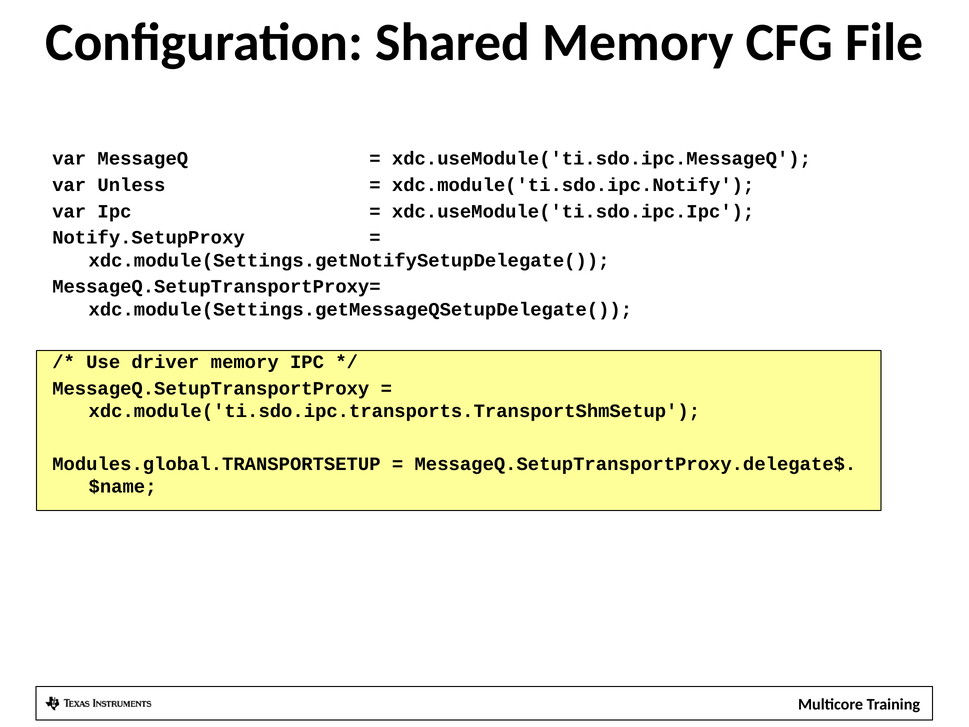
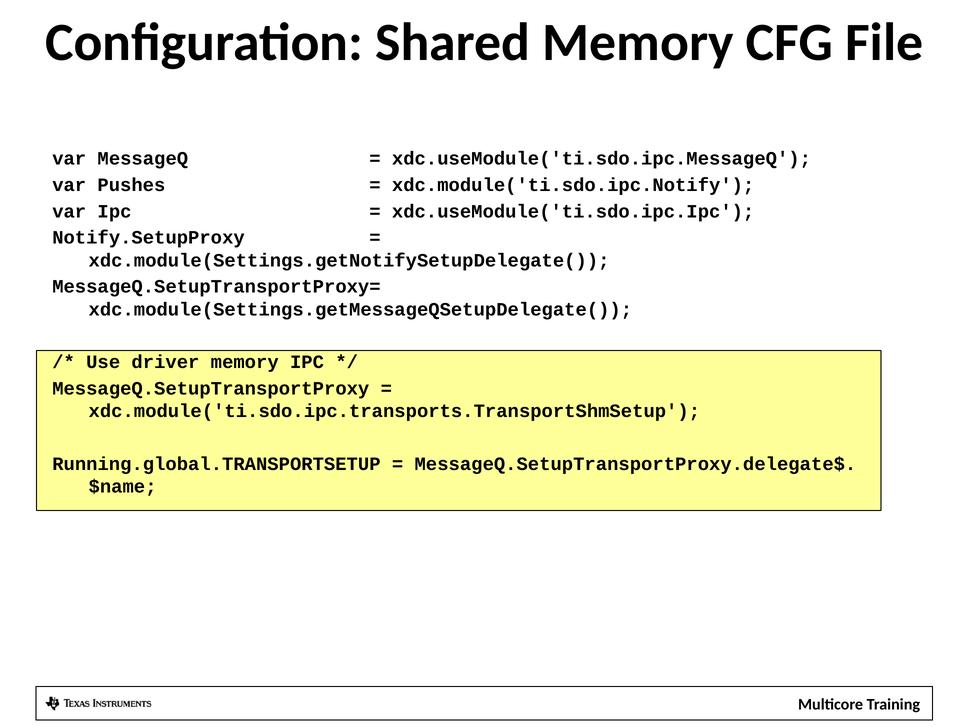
Unless: Unless -> Pushes (131, 185)
Modules.global.TRANSPORTSETUP: Modules.global.TRANSPORTSETUP -> Running.global.TRANSPORTSETUP (216, 464)
